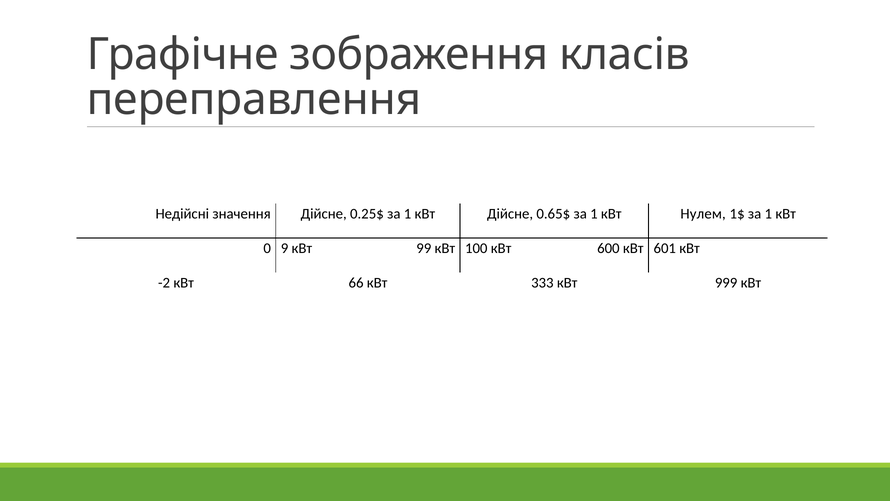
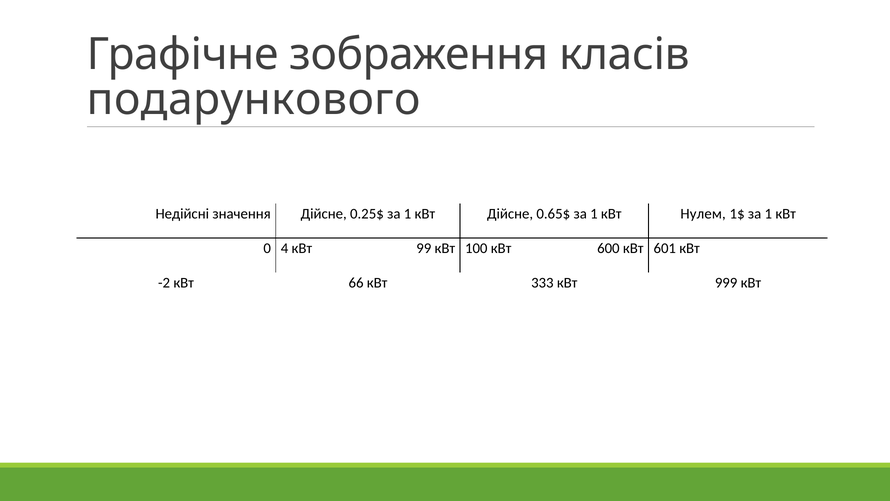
переправлення: переправлення -> подарункового (254, 100)
9: 9 -> 4 (285, 248)
